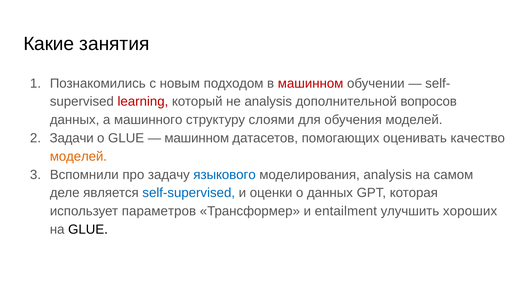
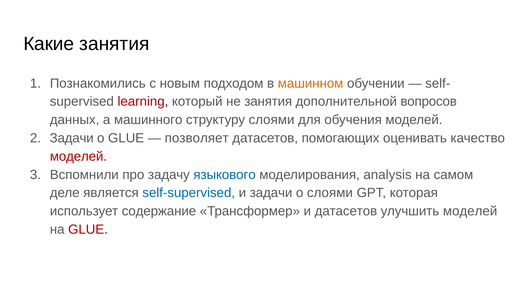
машинном colour: red -> orange (311, 83)
не analysis: analysis -> занятия (268, 102)
машинном: машинном -> позволяет (197, 138)
моделей colour: orange -> red (78, 156)
и оценки: оценки -> задачи (271, 193)
о данных: данных -> слоями (330, 193)
параметров: параметров -> содержание (159, 211)
и entailment: entailment -> датасетов (346, 211)
улучшить хороших: хороших -> моделей (470, 211)
GLUE colour: black -> red (88, 230)
